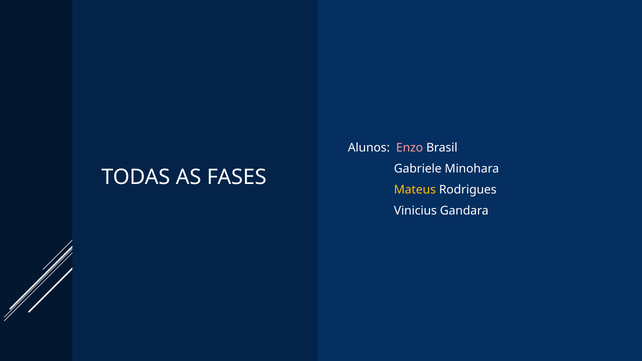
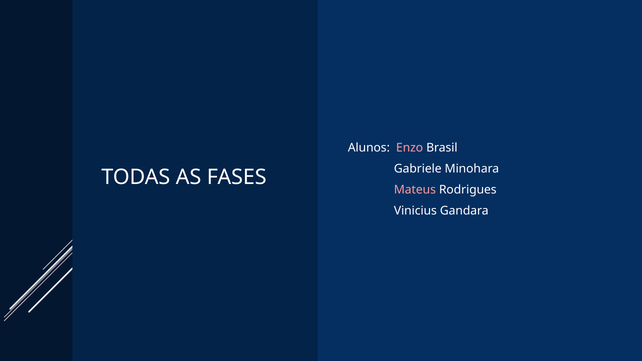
Mateus colour: yellow -> pink (415, 190)
